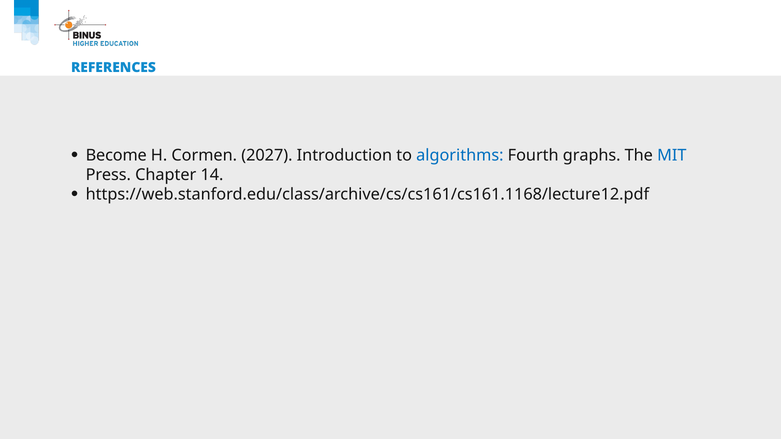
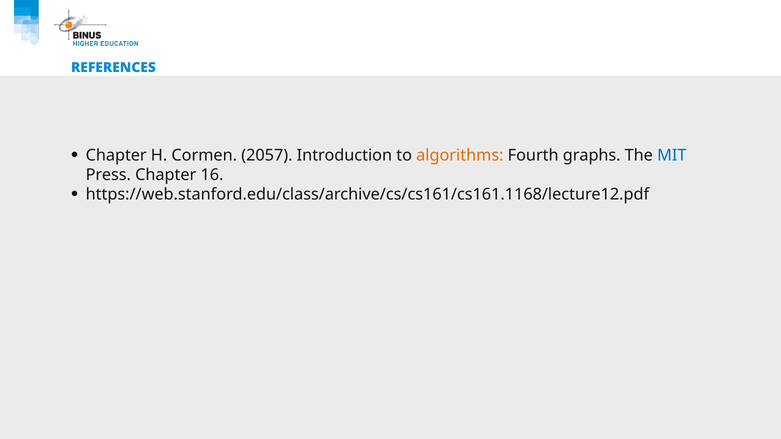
Become: Become -> Chapter (116, 156)
2027: 2027 -> 2057 (267, 156)
algorithms colour: blue -> orange (460, 156)
14: 14 -> 16 (212, 175)
